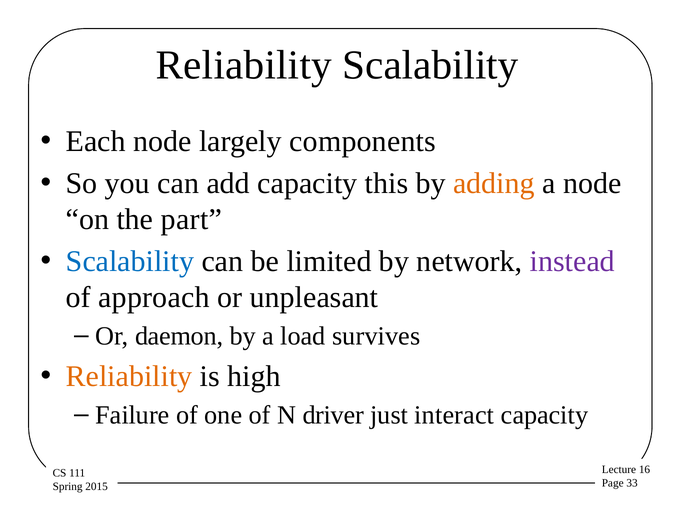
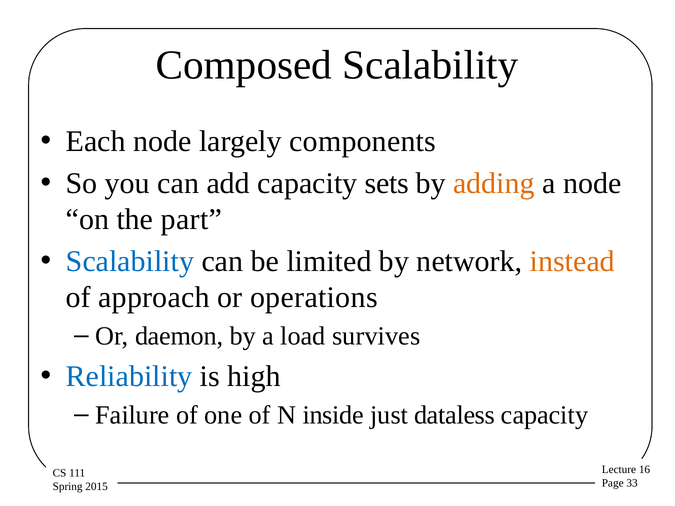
Reliability: Reliability -> Composed (244, 65)
this: this -> sets (387, 184)
instead colour: purple -> orange (572, 262)
unpleasant: unpleasant -> operations (314, 298)
Reliability colour: orange -> blue (129, 376)
driver: driver -> inside (333, 415)
interact: interact -> dataless (455, 415)
